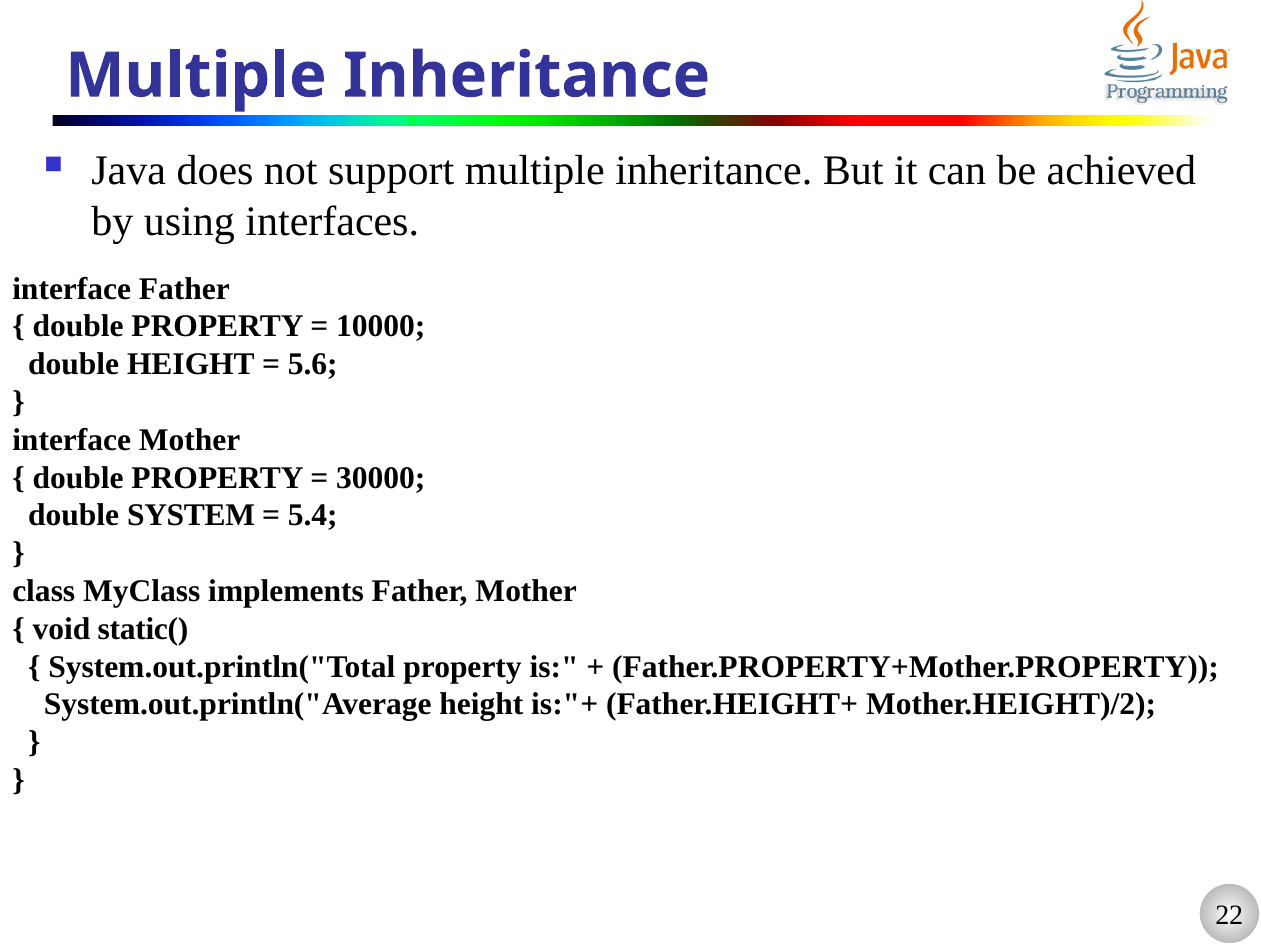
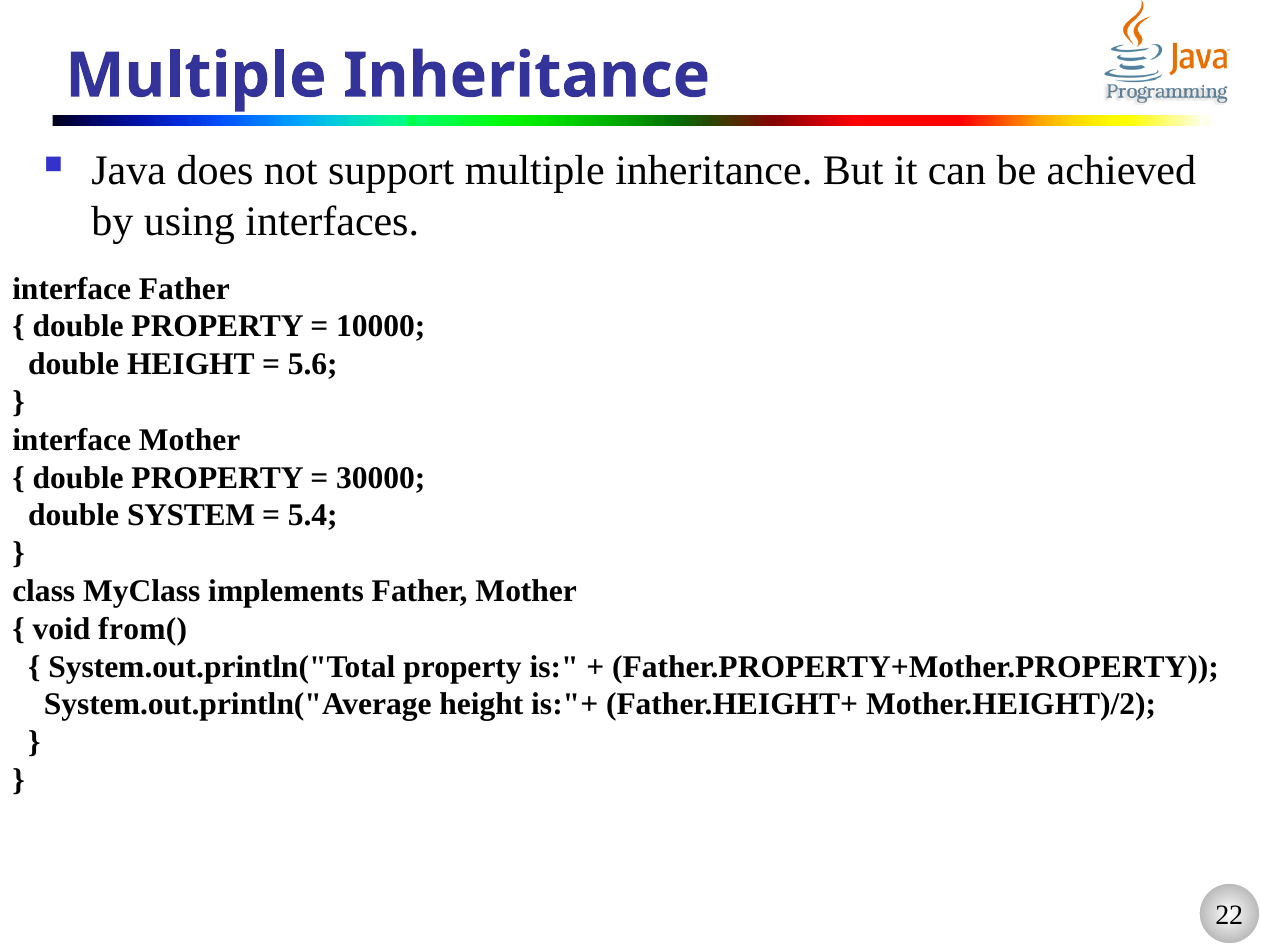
static(: static( -> from( (143, 629)
